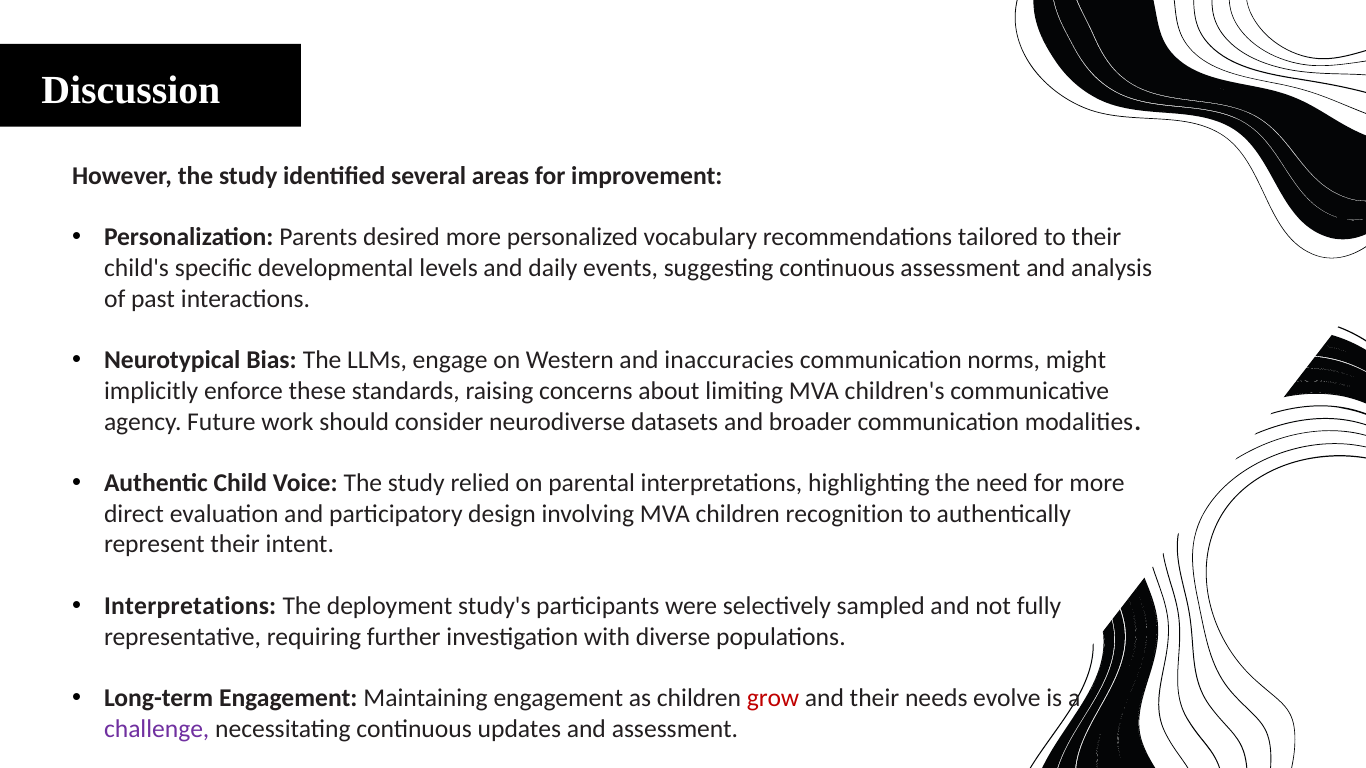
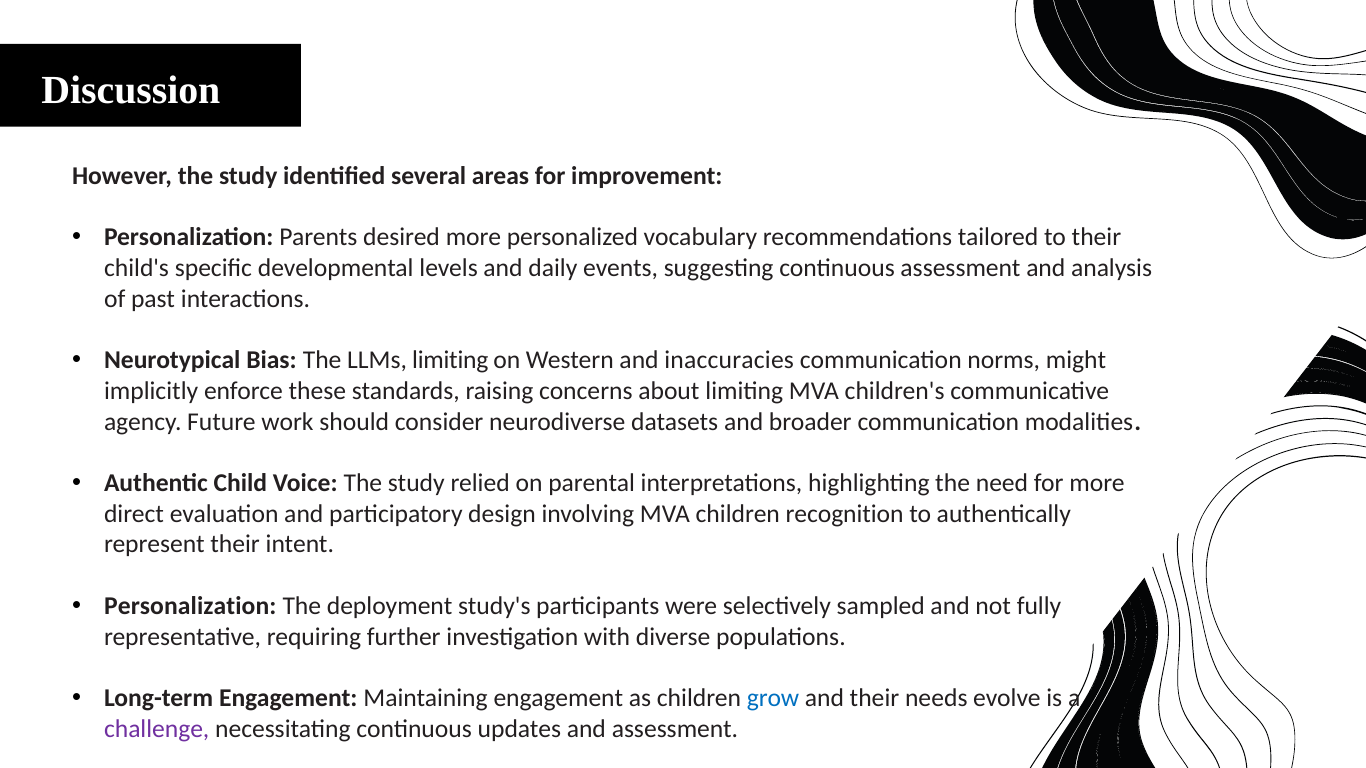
LLMs engage: engage -> limiting (450, 360)
Interpretations: Interpretations -> Personalization (190, 606)
grow colour: red -> blue (773, 698)
